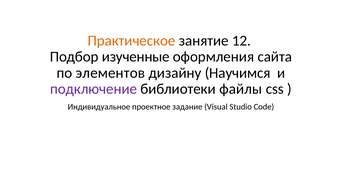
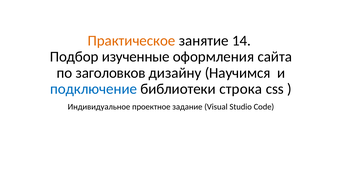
12: 12 -> 14 (242, 41)
элементов: элементов -> заголовков (111, 73)
подключение colour: purple -> blue (94, 89)
файлы: файлы -> строка (241, 89)
